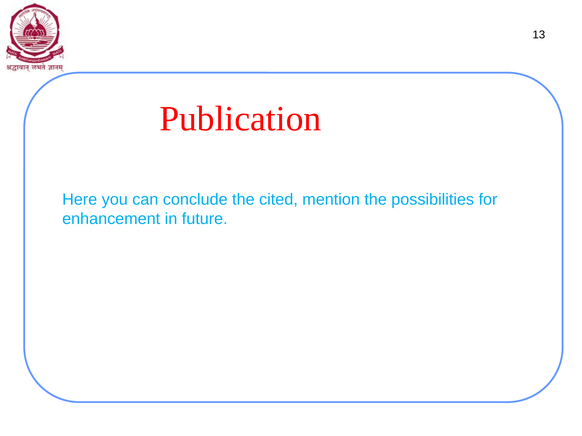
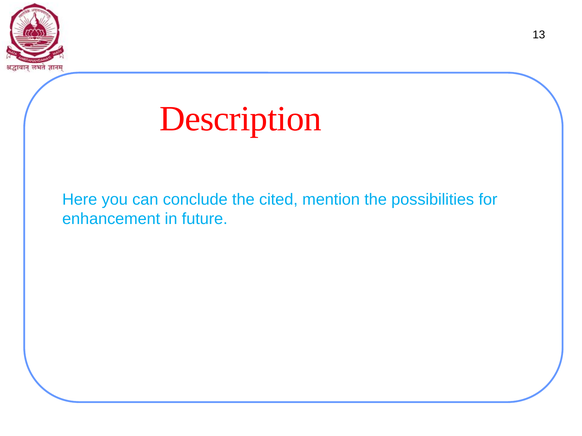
Publication: Publication -> Description (241, 119)
